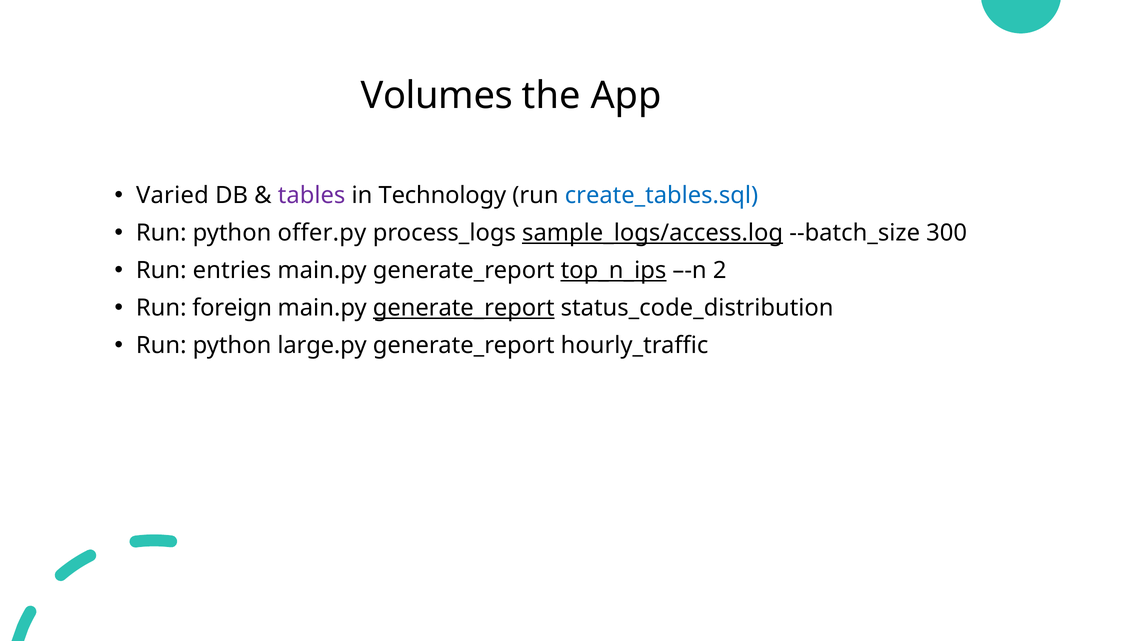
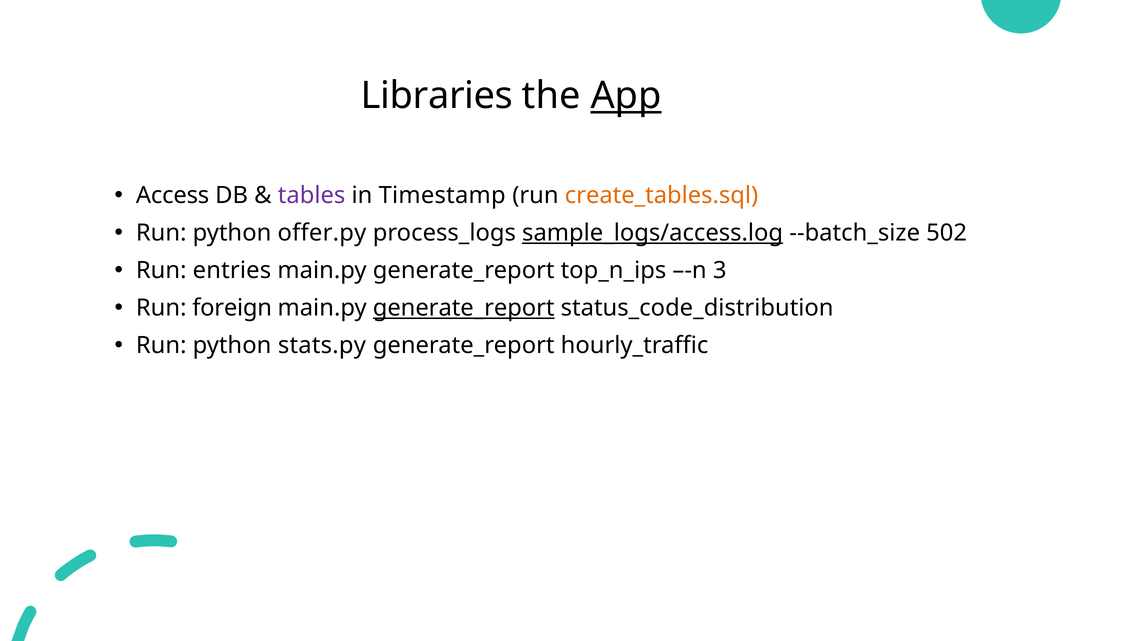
Volumes: Volumes -> Libraries (437, 96)
App underline: none -> present (626, 96)
Varied: Varied -> Access (173, 196)
Technology: Technology -> Timestamp (442, 196)
create_tables.sql colour: blue -> orange (661, 196)
300: 300 -> 502 (947, 233)
top_n_ips underline: present -> none (613, 271)
2: 2 -> 3 (720, 271)
large.py: large.py -> stats.py (322, 346)
